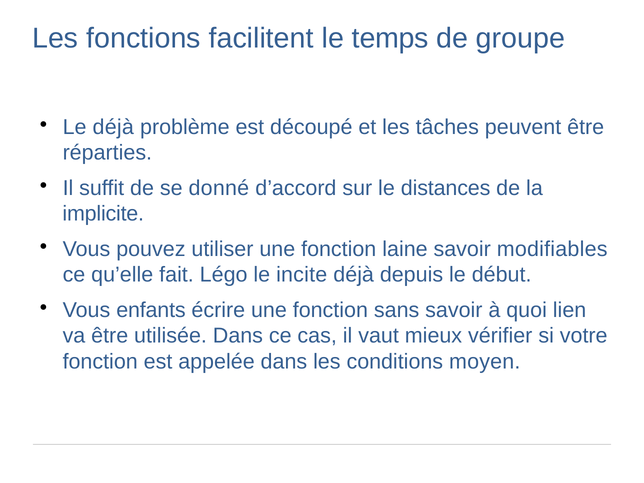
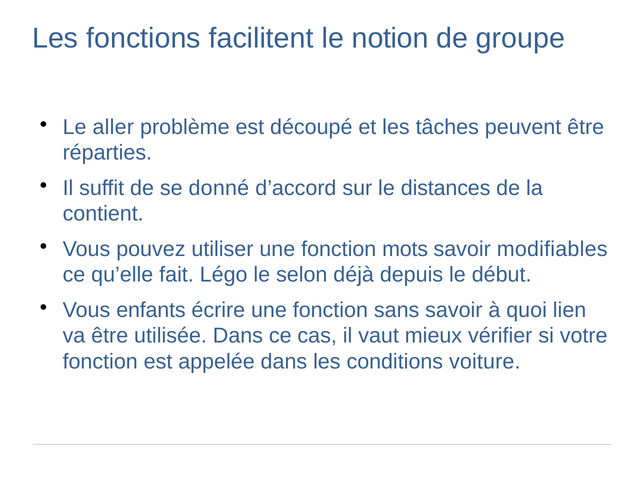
temps: temps -> notion (390, 38)
Le déjà: déjà -> aller (113, 127)
implicite: implicite -> contient (103, 214)
laine: laine -> mots (405, 249)
incite: incite -> selon (302, 275)
moyen: moyen -> voiture (485, 362)
